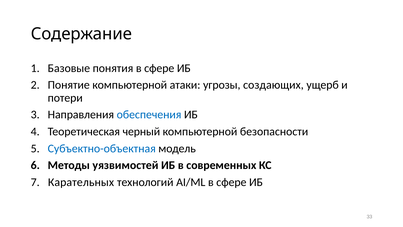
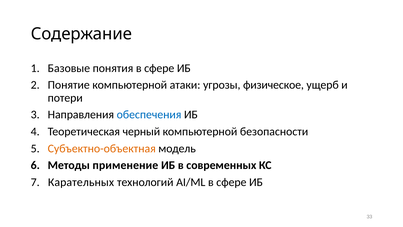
создающих: создающих -> физическое (274, 85)
Субъектно-объектная colour: blue -> orange (102, 148)
уязвимостей: уязвимостей -> применение (125, 165)
